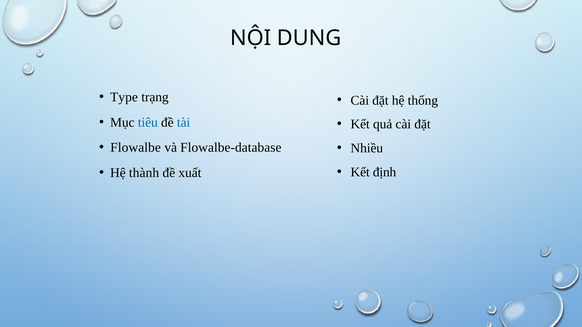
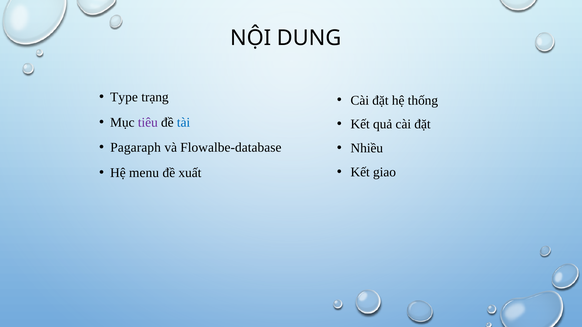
tiêu colour: blue -> purple (148, 122)
Flowalbe: Flowalbe -> Pagaraph (136, 148)
định: định -> giao (384, 172)
thành: thành -> menu (144, 173)
